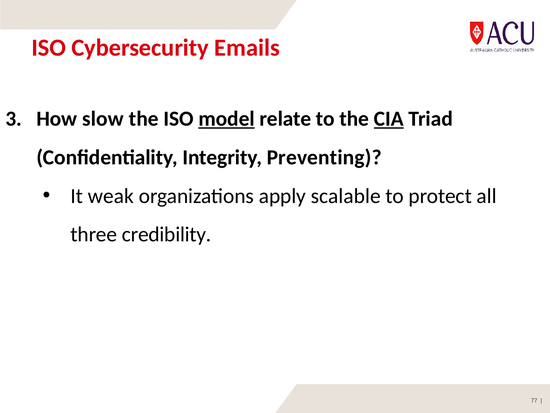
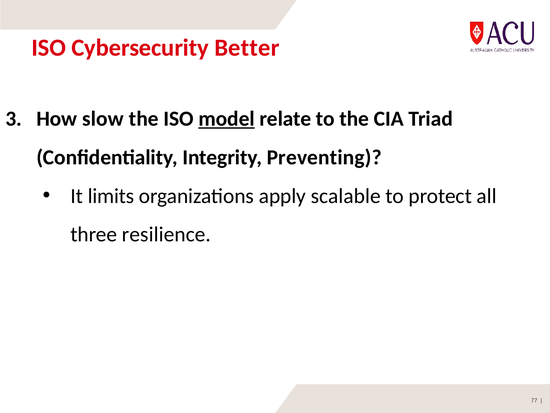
Emails: Emails -> Better (247, 48)
CIA underline: present -> none (389, 119)
weak: weak -> limits (111, 196)
credibility: credibility -> resilience (167, 234)
